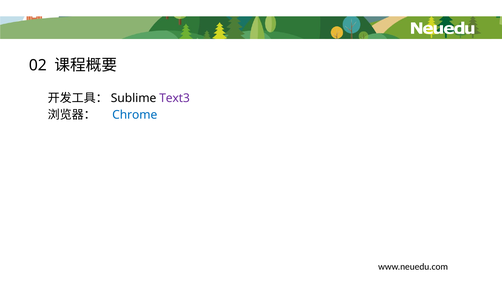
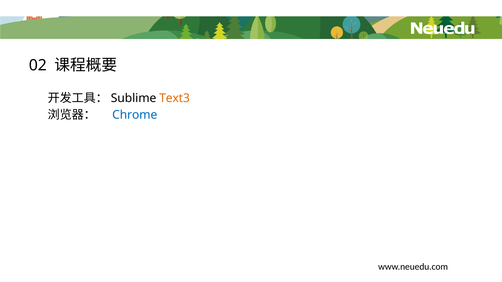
Text3 colour: purple -> orange (175, 98)
